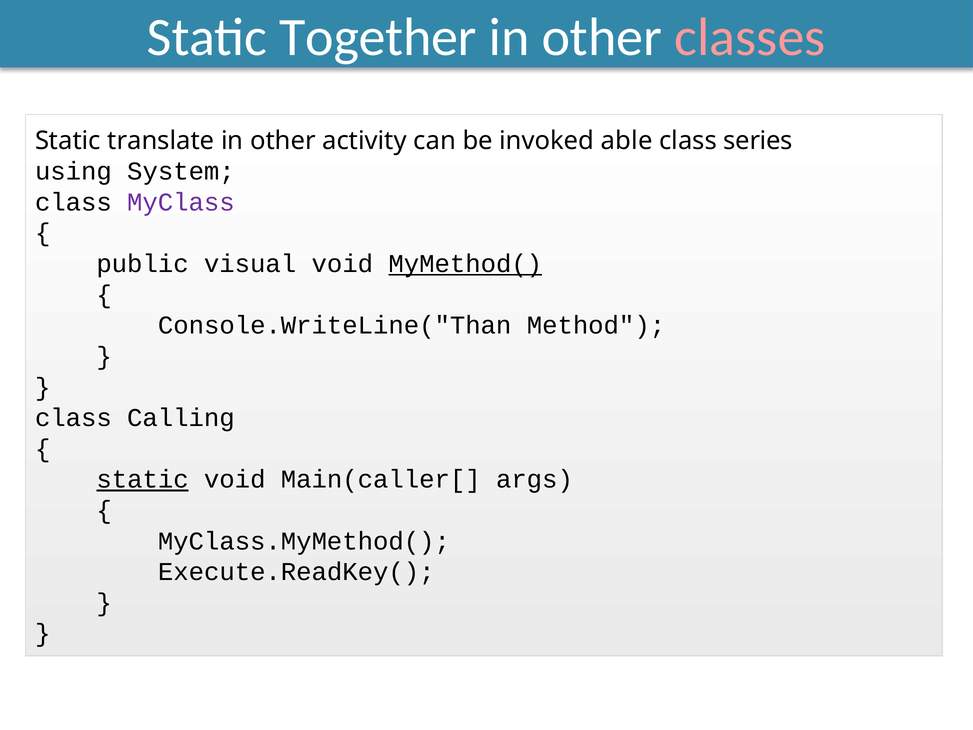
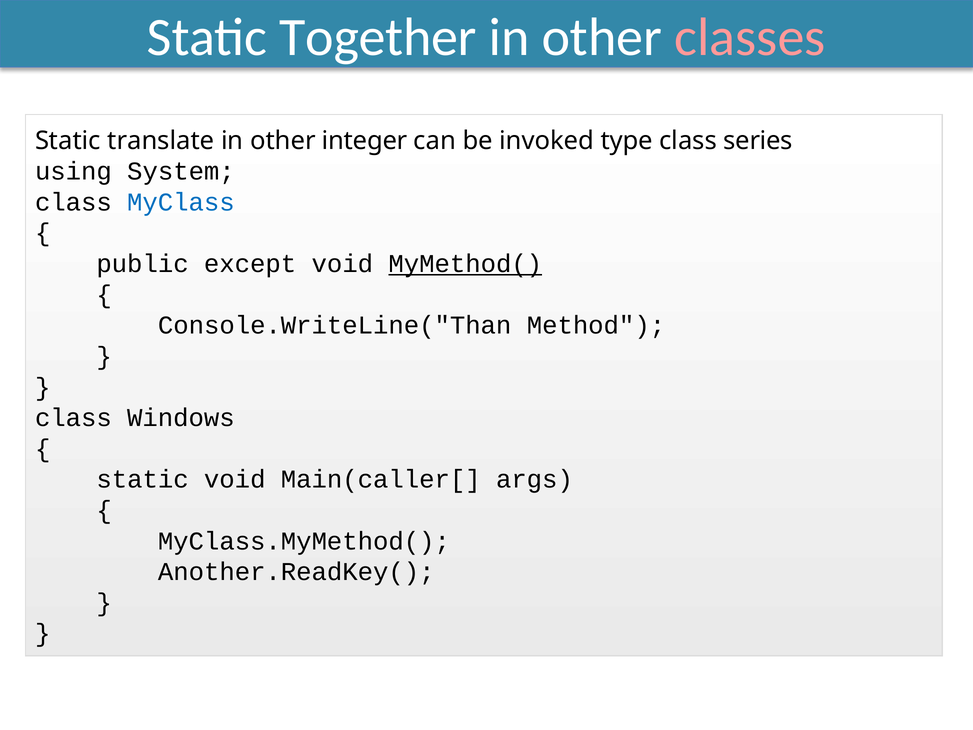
activity: activity -> integer (365, 141)
able: able -> type (627, 141)
MyClass colour: purple -> blue (181, 202)
visual: visual -> except (250, 264)
Calling: Calling -> Windows (181, 418)
static underline: present -> none (143, 479)
Execute.ReadKey(: Execute.ReadKey( -> Another.ReadKey( (296, 572)
